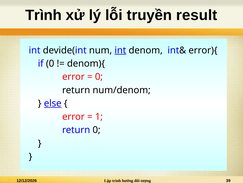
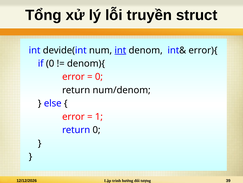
Trình: Trình -> Tổng (43, 15)
result: result -> struct (197, 15)
else underline: present -> none (53, 103)
